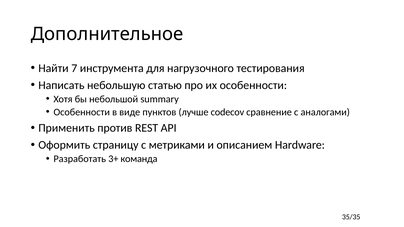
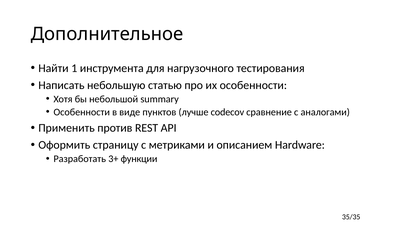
7: 7 -> 1 (74, 68)
команда: команда -> функции (139, 159)
